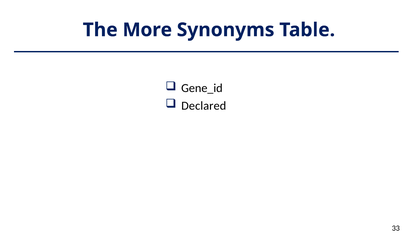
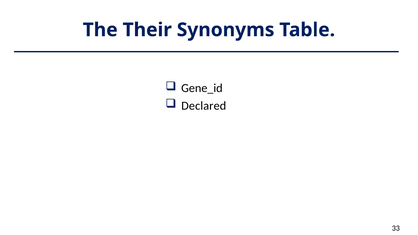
More: More -> Their (147, 30)
